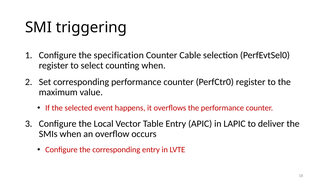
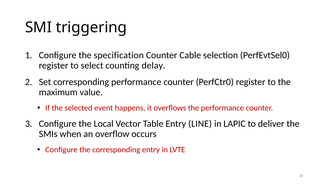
counting when: when -> delay (154, 66)
APIC: APIC -> LINE (200, 124)
